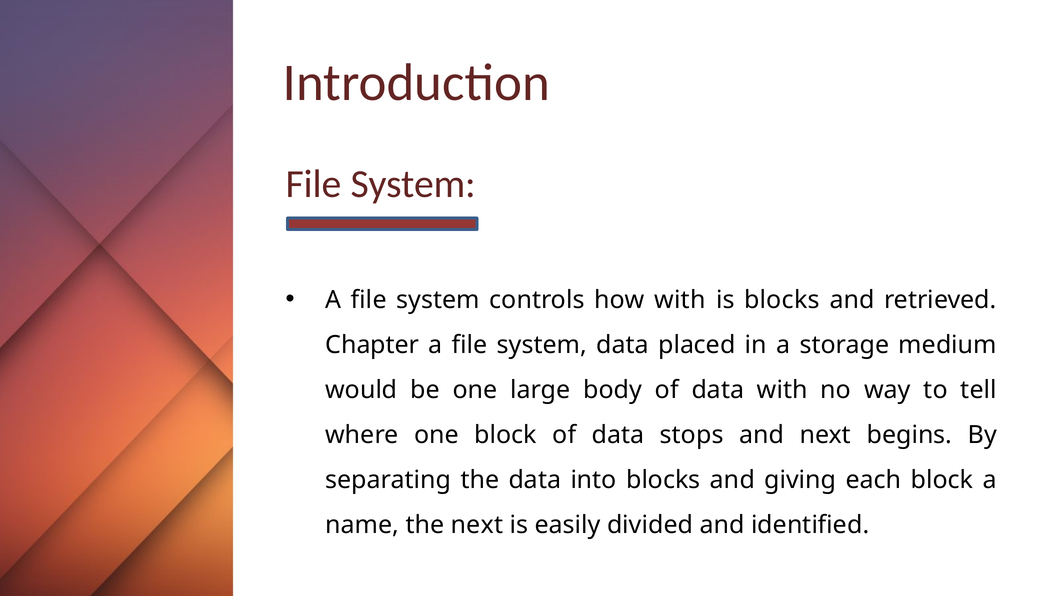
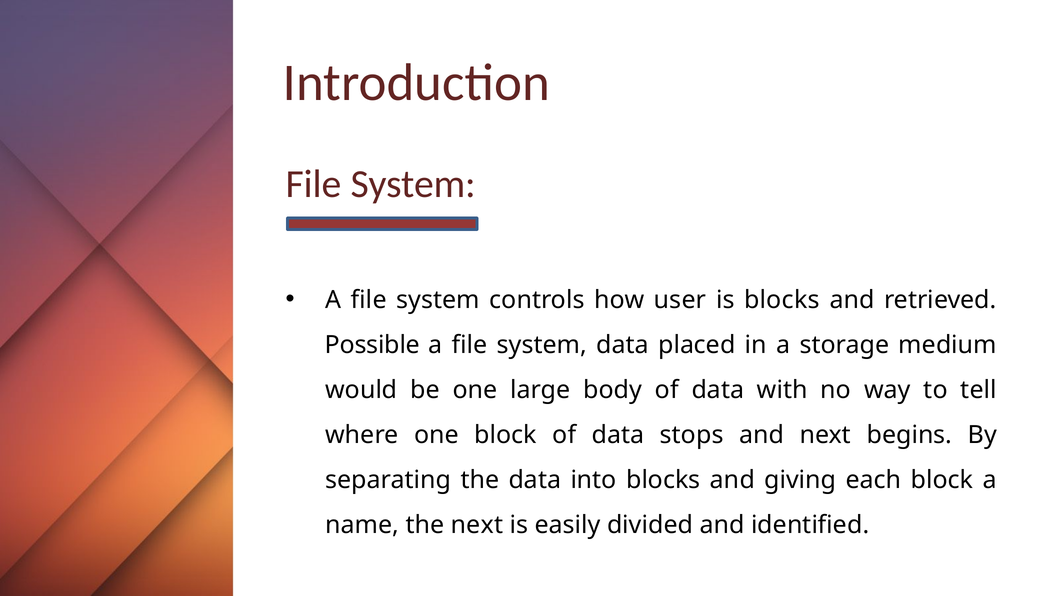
how with: with -> user (680, 300)
Chapter: Chapter -> Possible (372, 345)
